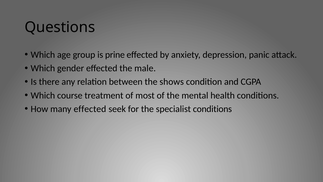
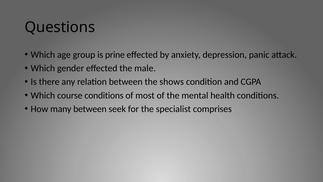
course treatment: treatment -> conditions (104, 95)
many effected: effected -> between (90, 109)
specialist conditions: conditions -> comprises (212, 109)
